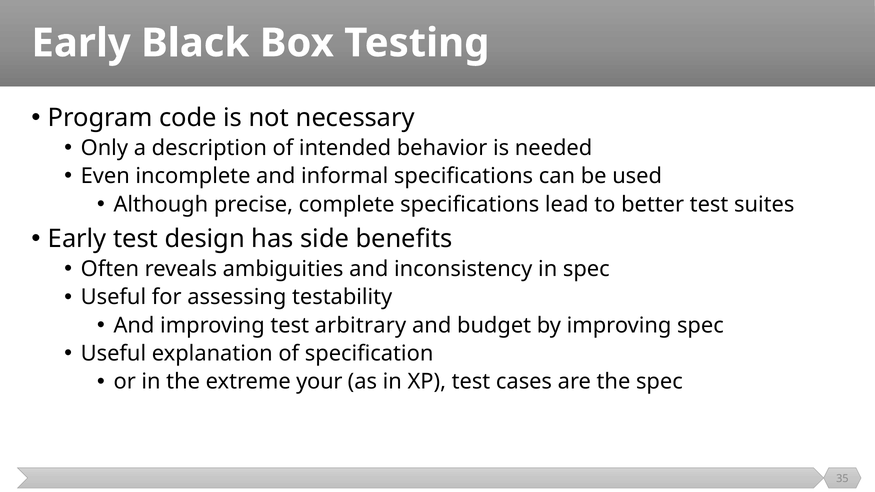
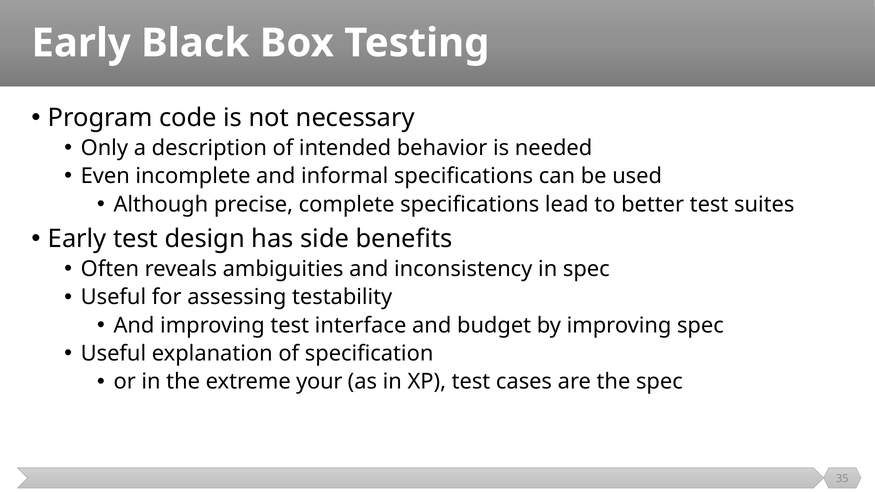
arbitrary: arbitrary -> interface (361, 326)
